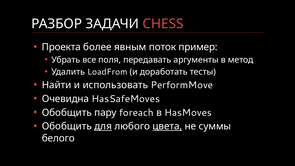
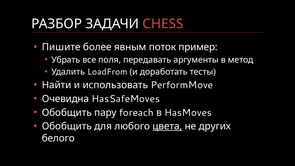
Проекта: Проекта -> Пишите (61, 47)
для underline: present -> none (103, 126)
суммы: суммы -> других (215, 126)
